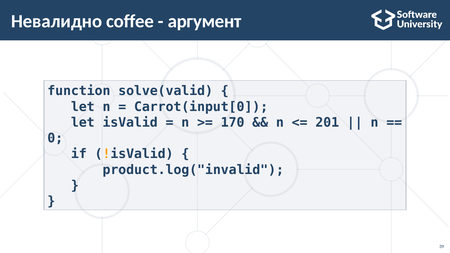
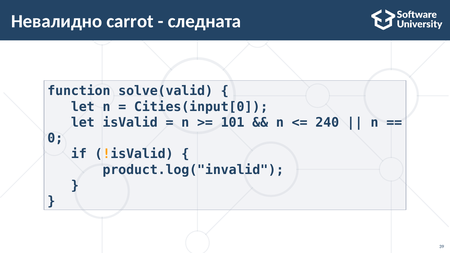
coffee: coffee -> carrot (130, 21)
аргумент: аргумент -> следната (205, 21)
Carrot(input[0: Carrot(input[0 -> Cities(input[0 (201, 107)
170: 170 -> 101 (233, 123)
201: 201 -> 240 (327, 123)
